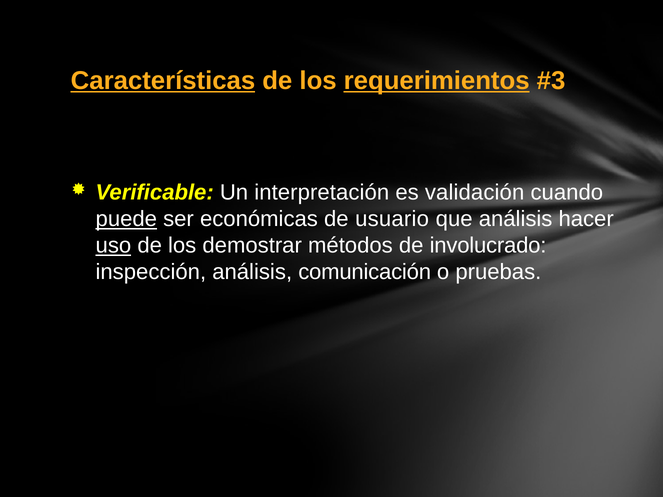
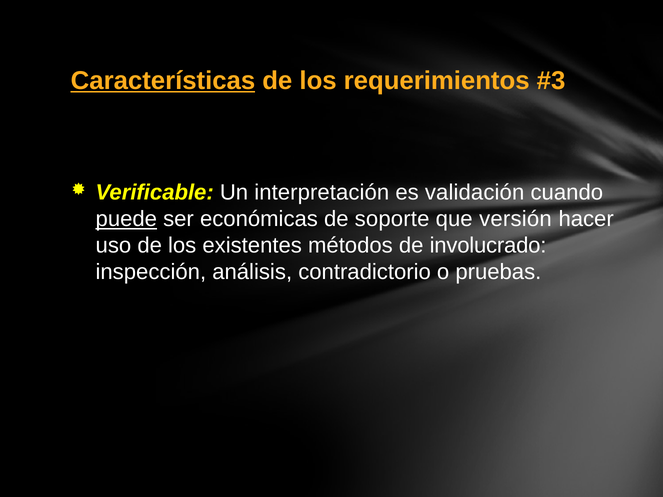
requerimientos underline: present -> none (437, 81)
usuario: usuario -> soporte (392, 219)
que análisis: análisis -> versión (515, 219)
uso underline: present -> none (113, 246)
demostrar: demostrar -> existentes (252, 246)
comunicación: comunicación -> contradictorio (365, 272)
